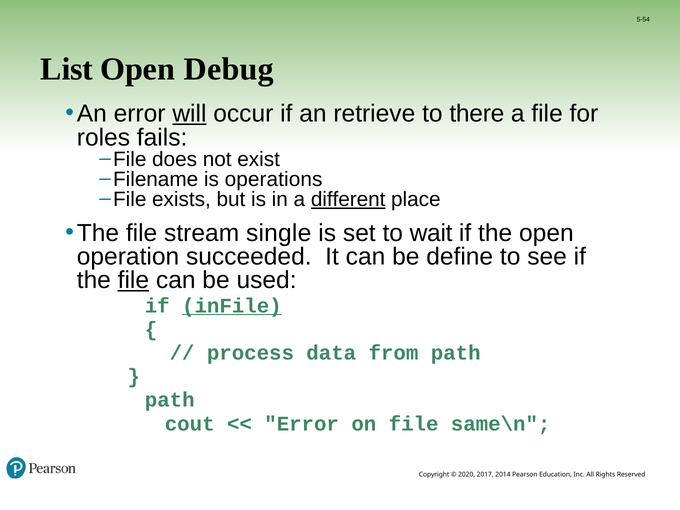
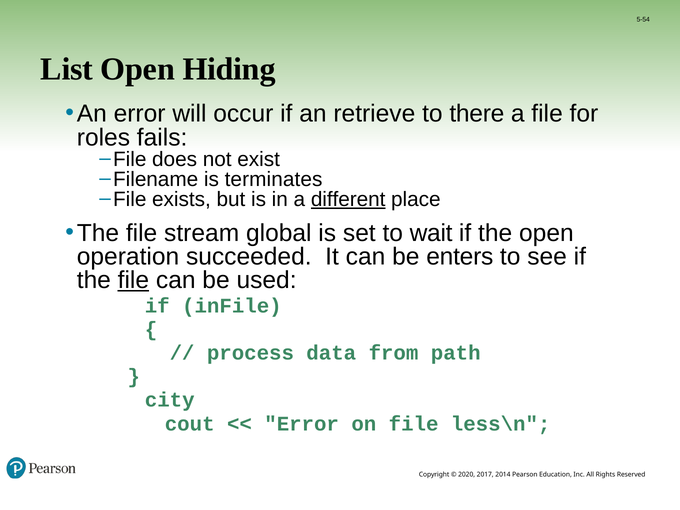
Debug: Debug -> Hiding (229, 69)
will underline: present -> none (189, 114)
operations: operations -> terminates (274, 179)
single: single -> global (279, 233)
define: define -> enters (460, 257)
inFile underline: present -> none (232, 306)
path: path -> city (170, 400)
same\n: same\n -> less\n (501, 424)
